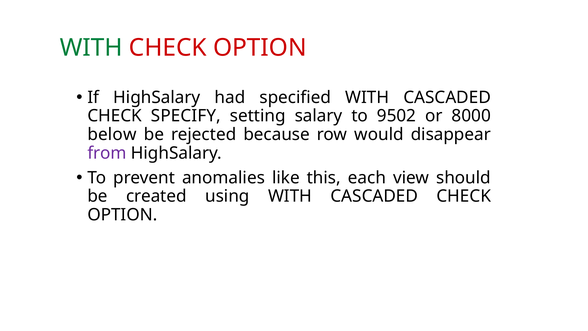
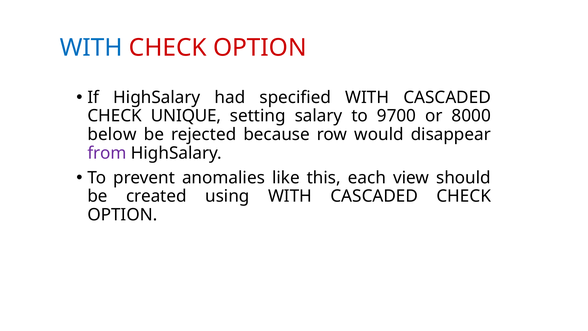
WITH colour: green -> blue (91, 48)
SPECIFY: SPECIFY -> UNIQUE (186, 116)
9502: 9502 -> 9700 (397, 116)
